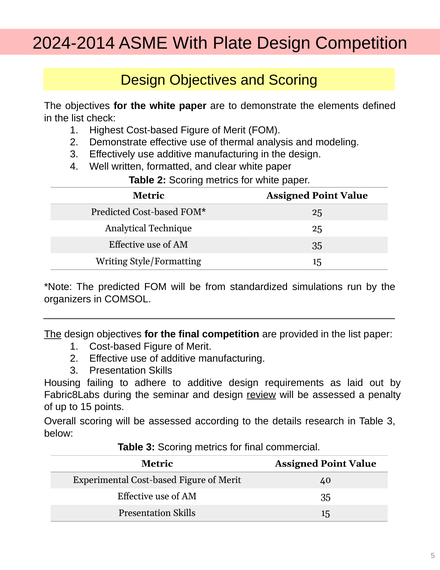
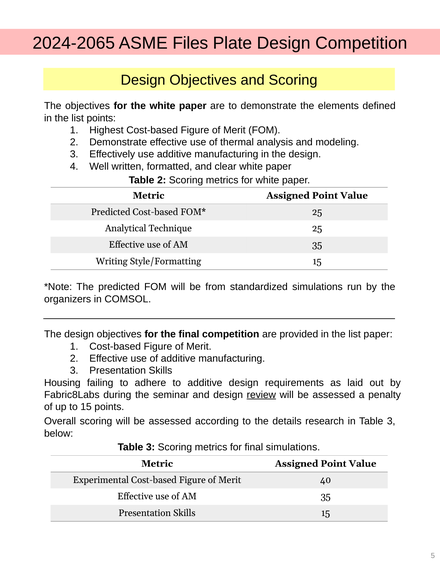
2024-2014: 2024-2014 -> 2024-2065 (74, 43)
With: With -> Files (190, 43)
list check: check -> points (101, 118)
The underline: present -> none (53, 334)
final commercial: commercial -> simulations (293, 447)
